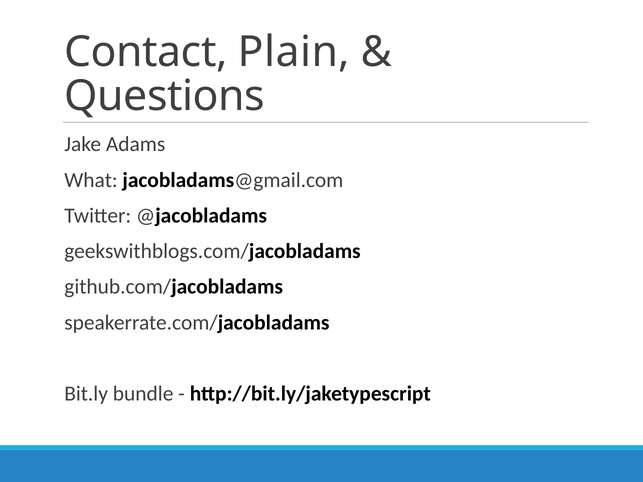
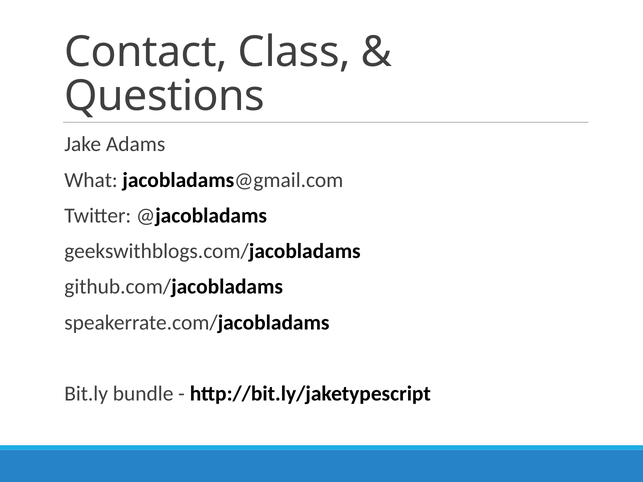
Plain: Plain -> Class (294, 52)
